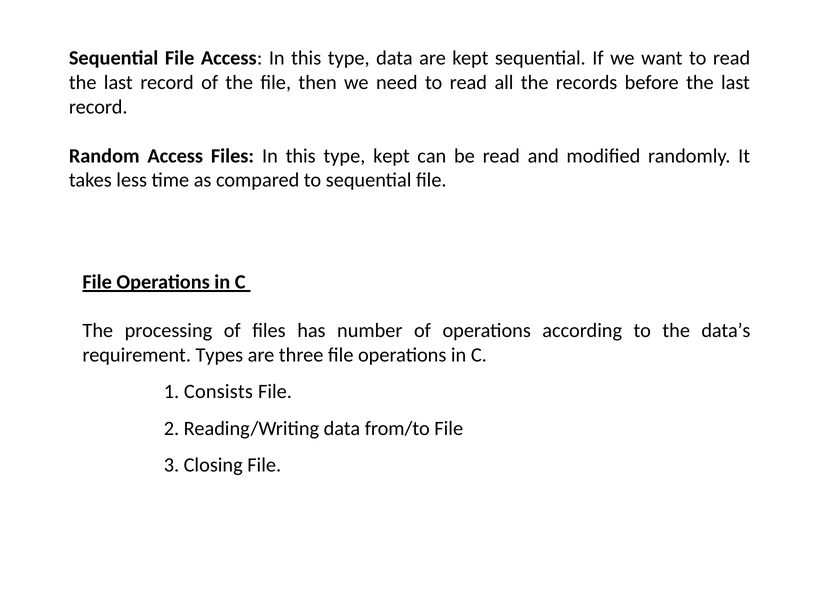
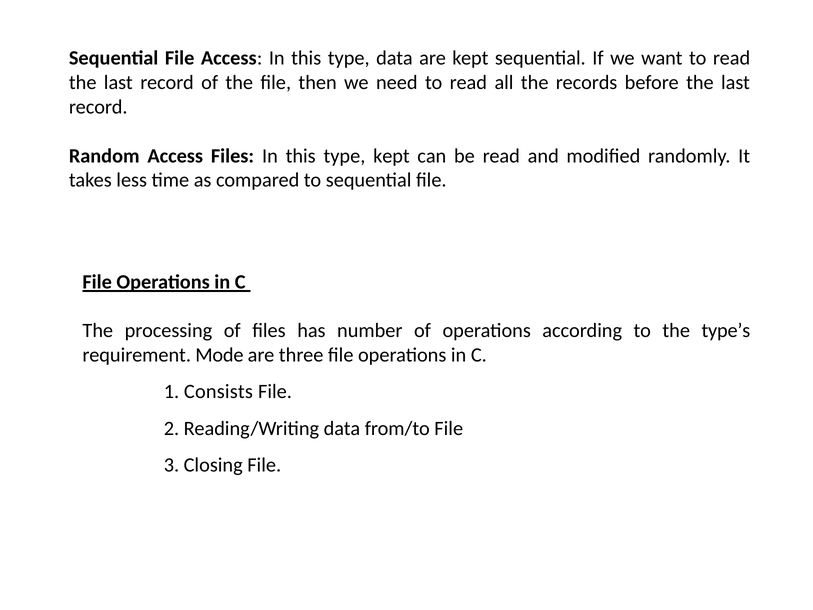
data’s: data’s -> type’s (726, 331)
Types: Types -> Mode (219, 355)
